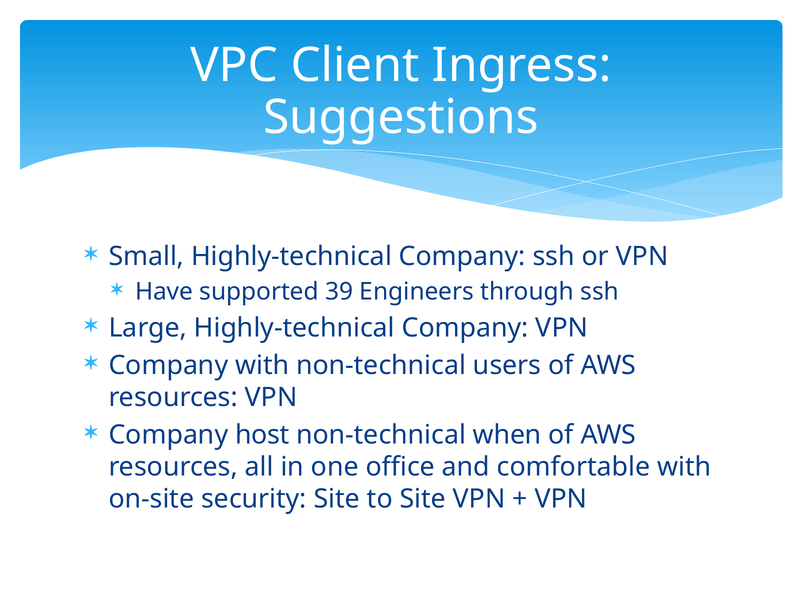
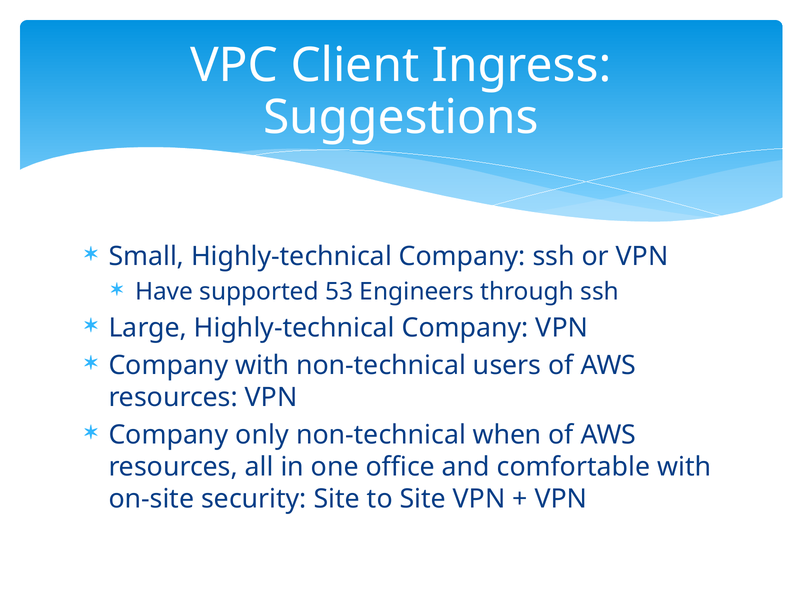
39: 39 -> 53 (339, 292)
host: host -> only (262, 435)
